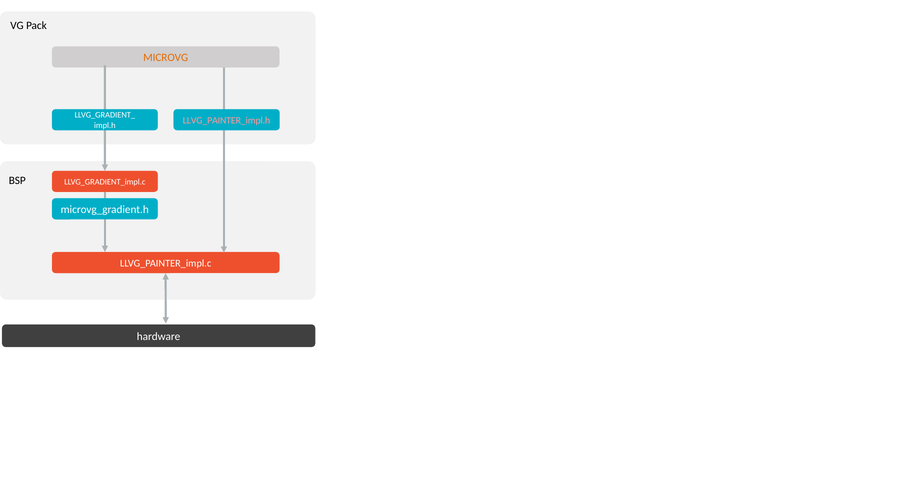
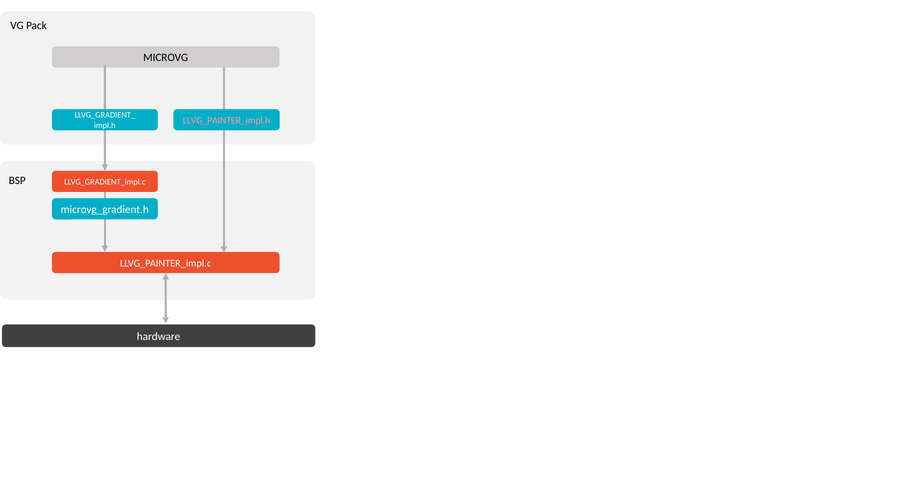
MICROVG colour: orange -> black (166, 58)
